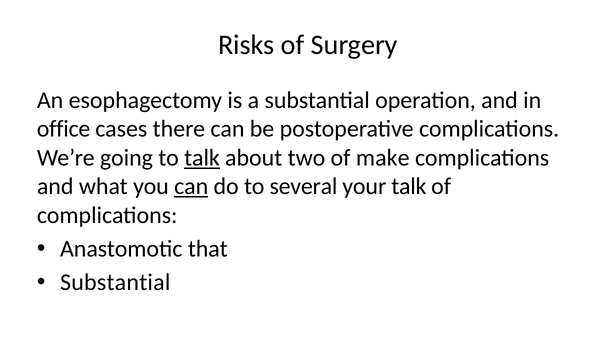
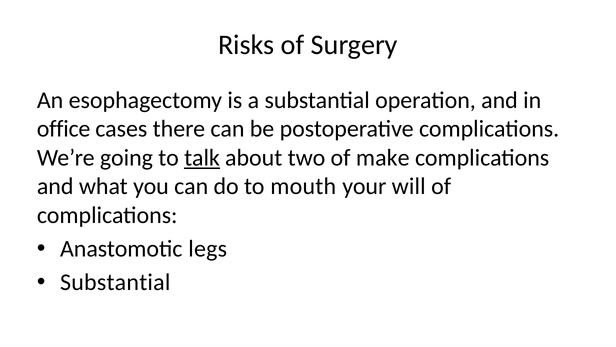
can underline: present -> none (191, 186)
several: several -> mouth (303, 186)
your talk: talk -> will (409, 186)
that: that -> legs (208, 249)
